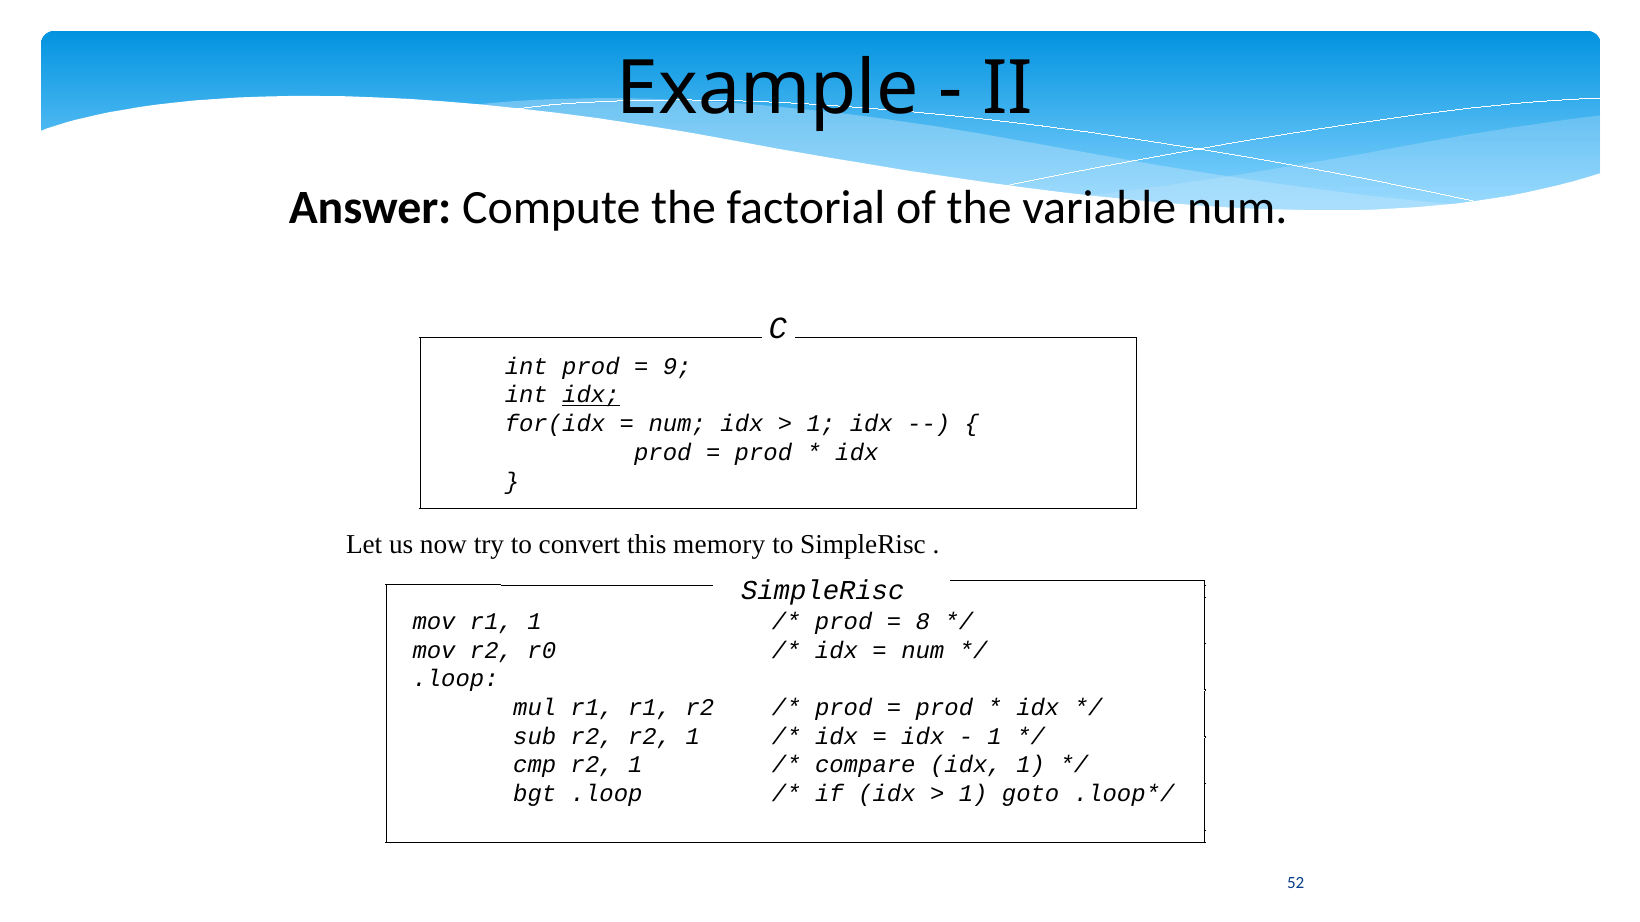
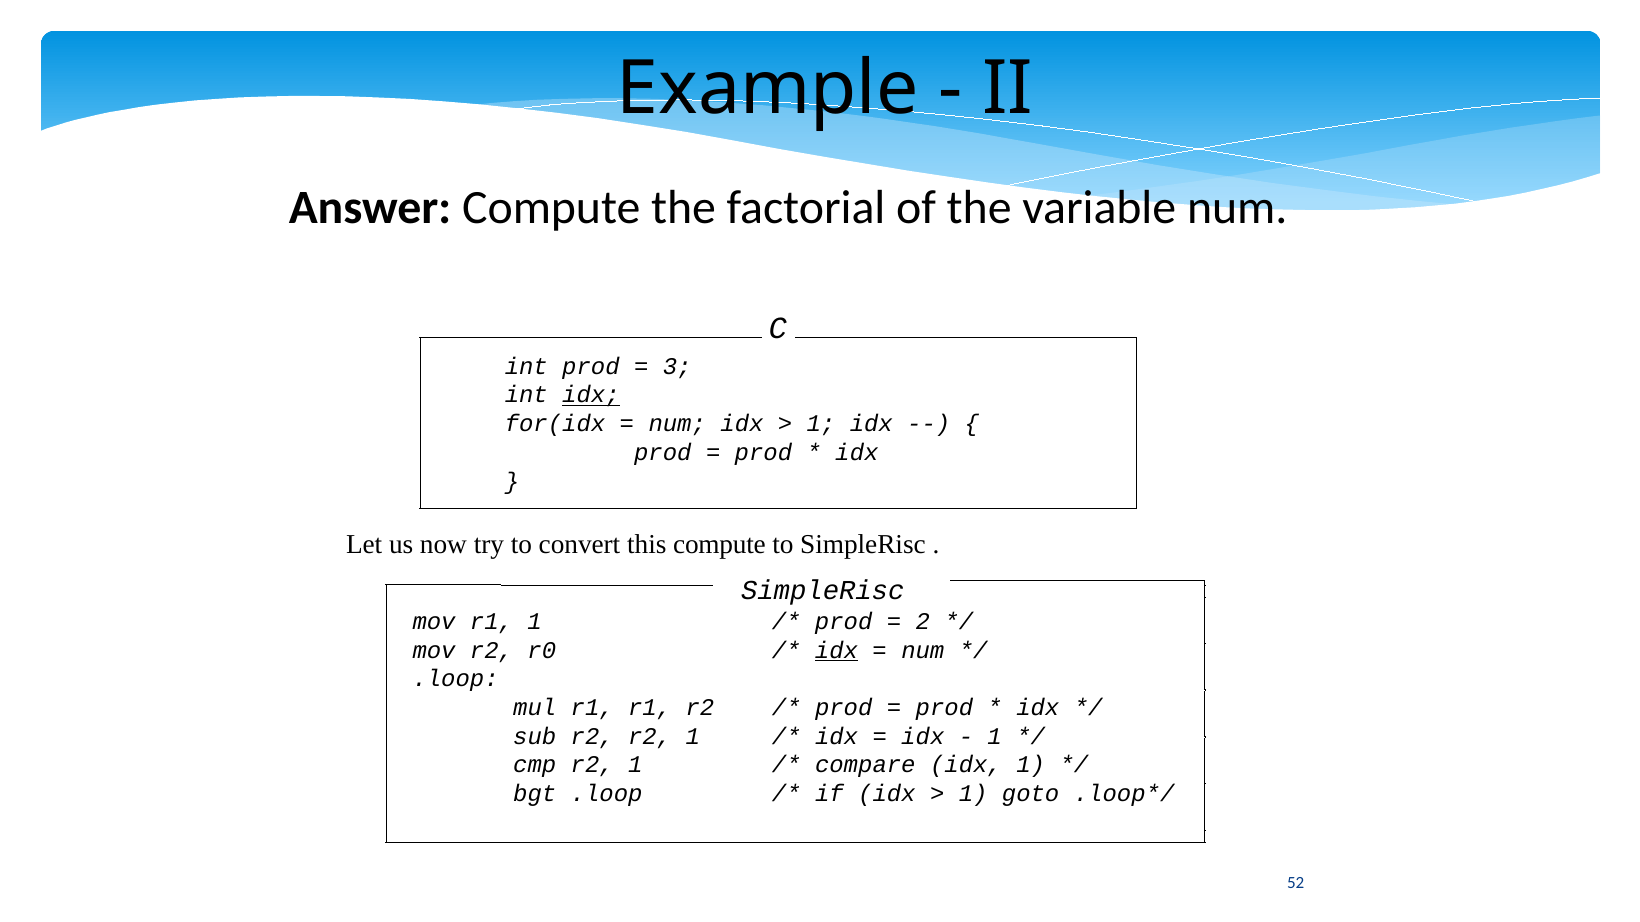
9: 9 -> 3 (677, 367)
this memory: memory -> compute (719, 545)
8: 8 -> 2 (923, 622)
idx underline: none -> present (836, 651)
